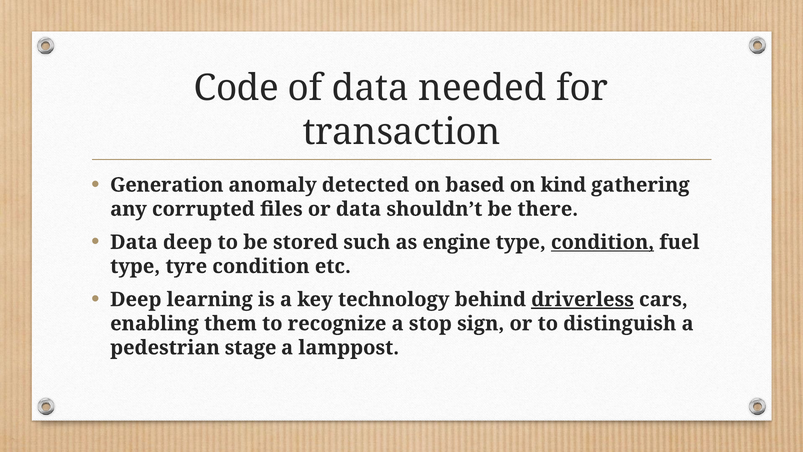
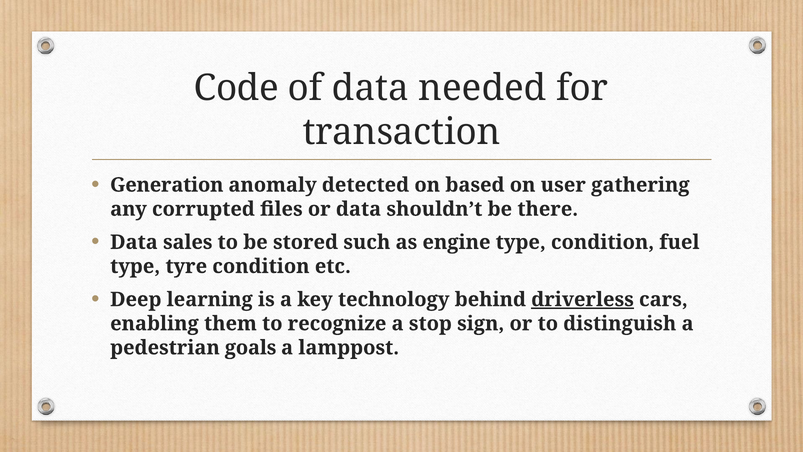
kind: kind -> user (563, 185)
Data deep: deep -> sales (188, 242)
condition underline: present -> none (603, 242)
stage: stage -> goals (251, 347)
